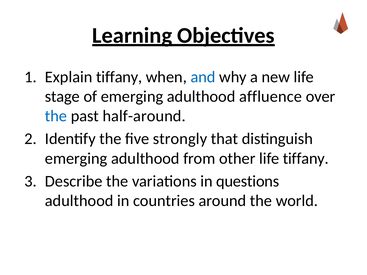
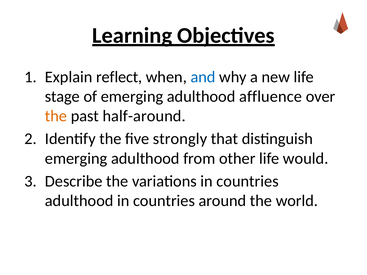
Explain tiffany: tiffany -> reflect (119, 77)
the colour: blue -> orange (56, 116)
life tiffany: tiffany -> would (306, 159)
variations in questions: questions -> countries (248, 181)
